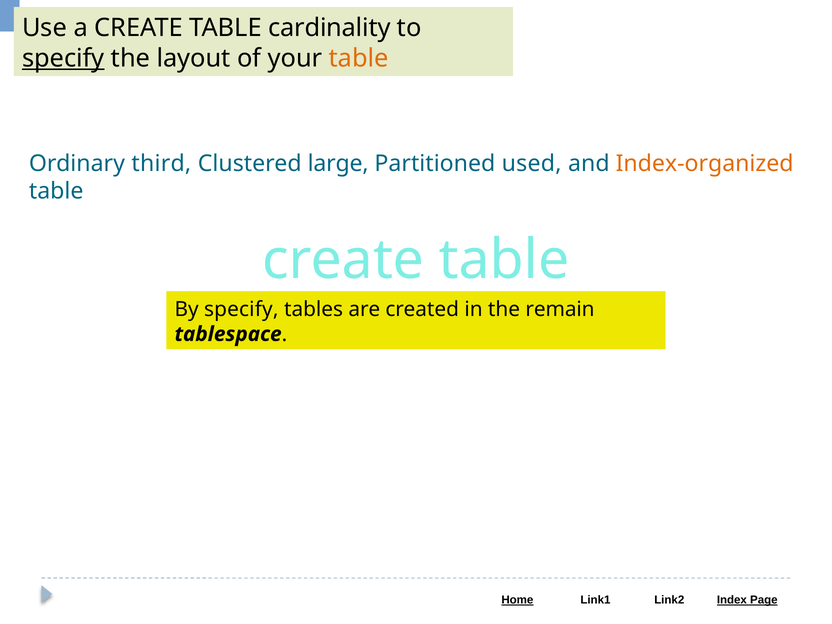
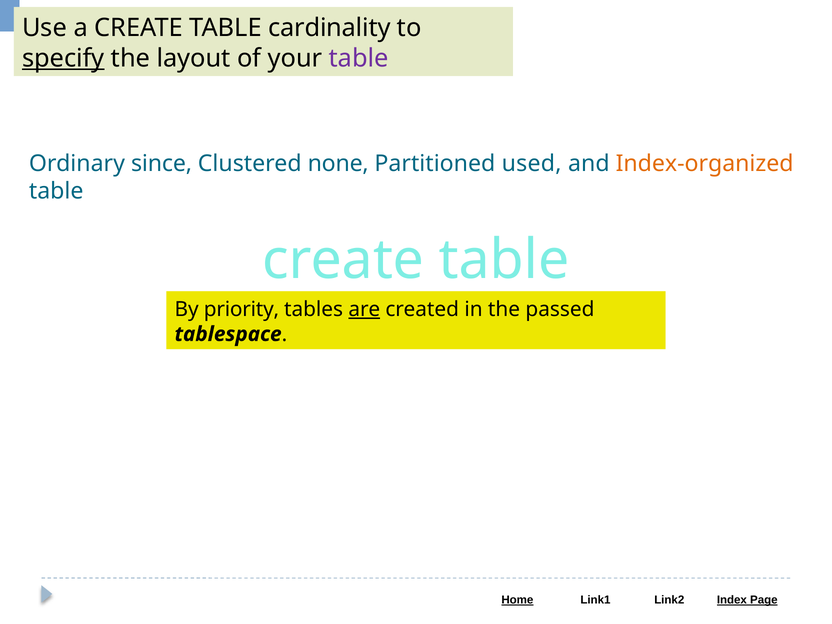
table colour: orange -> purple (359, 59)
third: third -> since (162, 163)
large: large -> none (338, 163)
By specify: specify -> priority (241, 309)
are underline: none -> present (364, 309)
remain: remain -> passed (560, 309)
